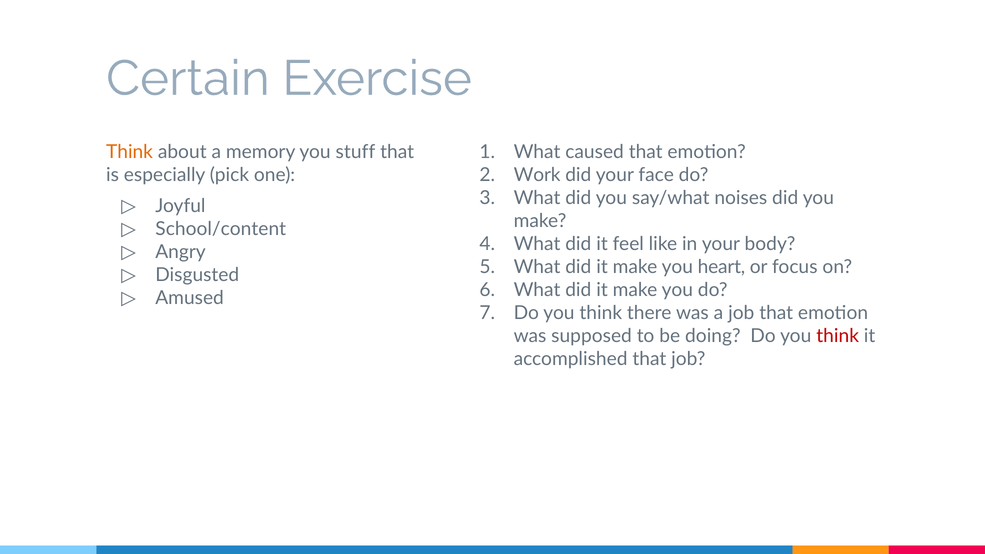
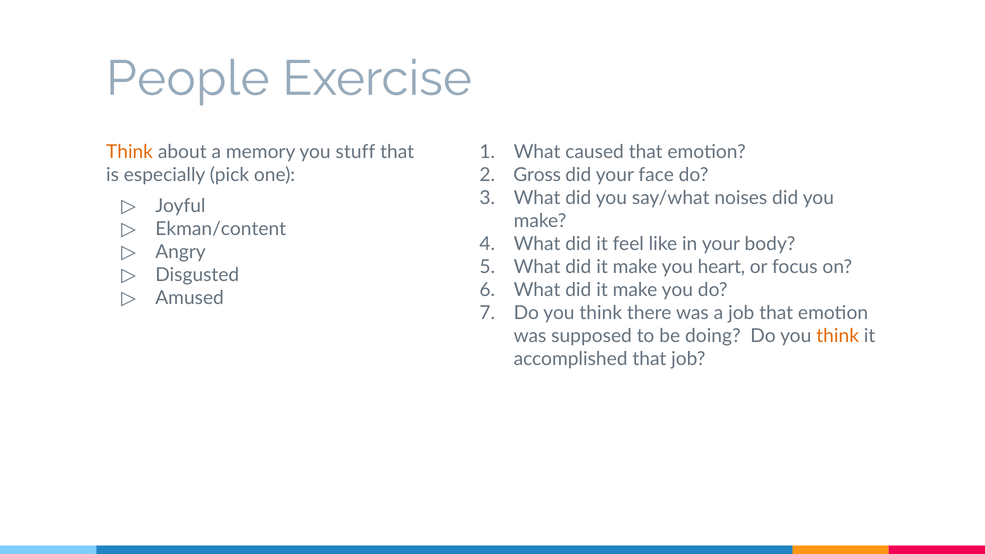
Certain: Certain -> People (188, 79)
Work: Work -> Gross (537, 175)
School/content: School/content -> Ekman/content (221, 229)
think colour: red -> orange (838, 336)
